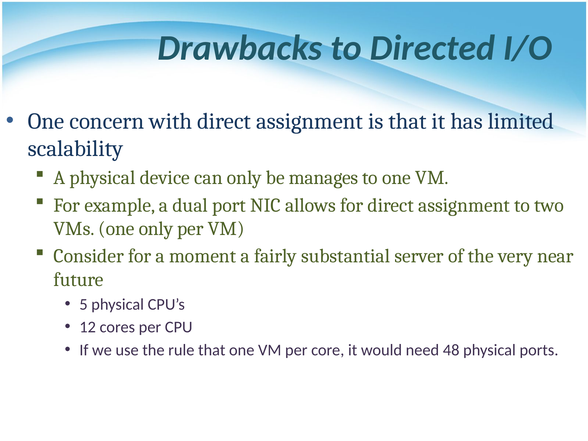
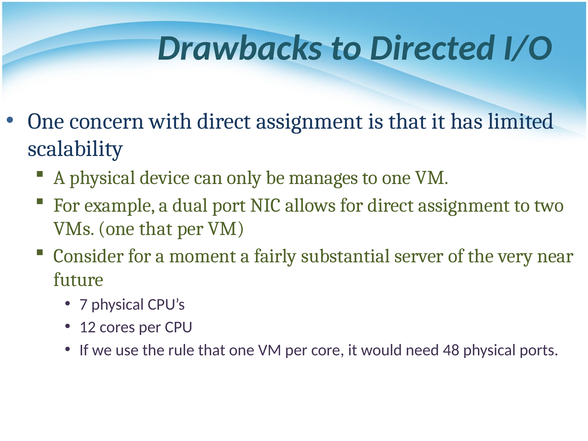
one only: only -> that (156, 229)
5: 5 -> 7 (84, 304)
